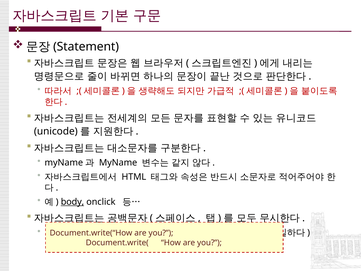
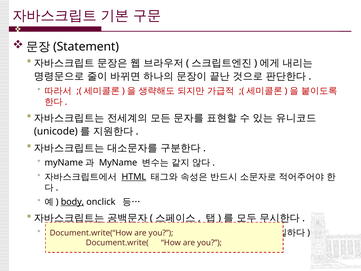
HTML underline: none -> present (134, 177)
